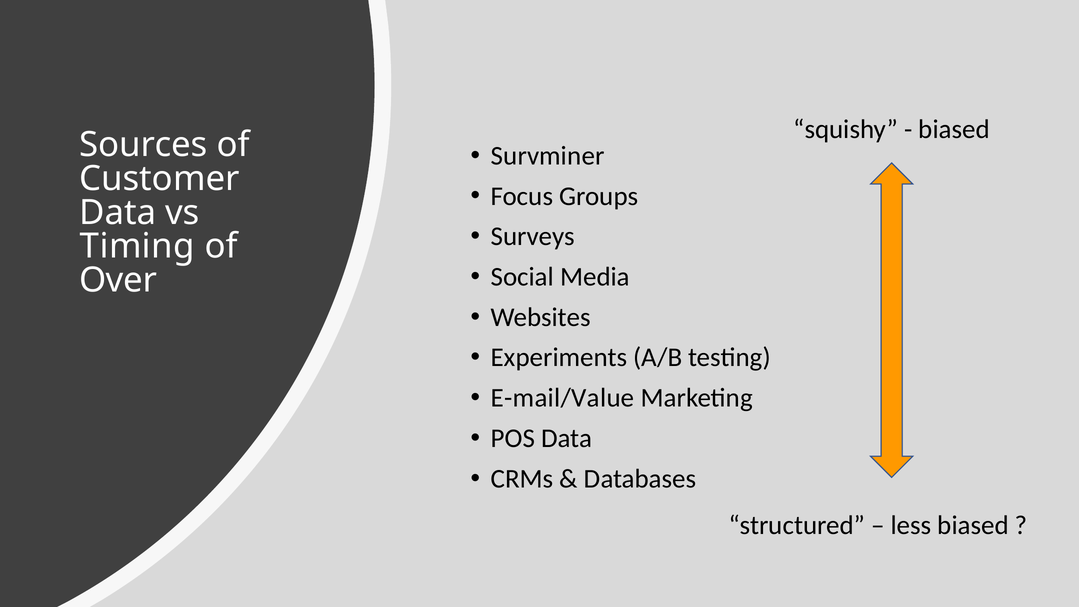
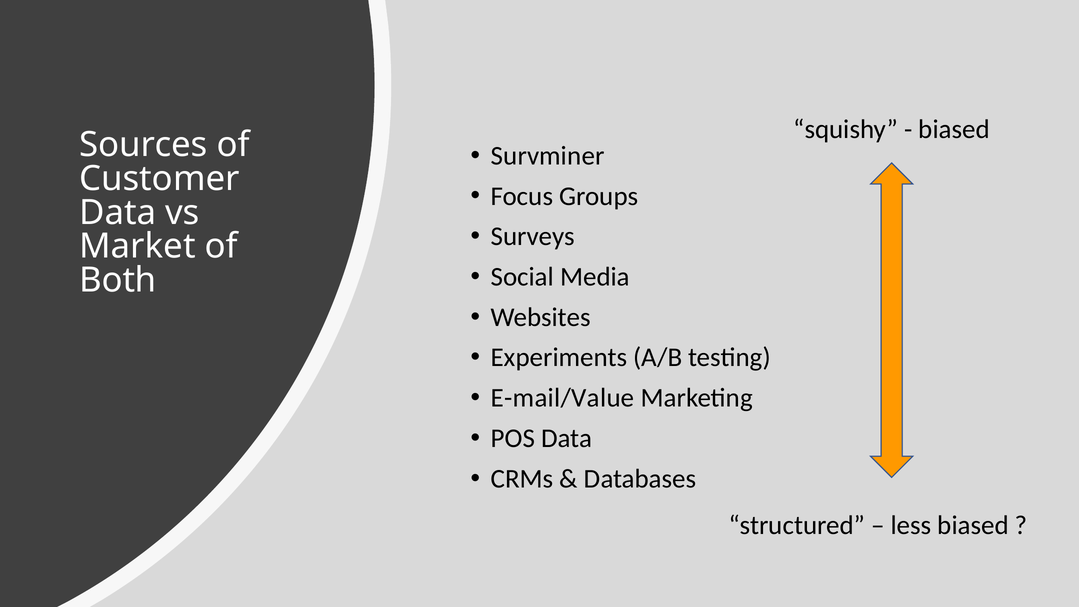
Timing: Timing -> Market (137, 246)
Over: Over -> Both (118, 280)
